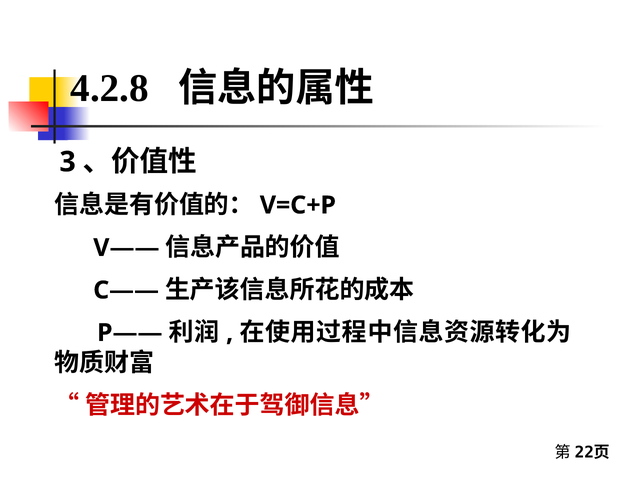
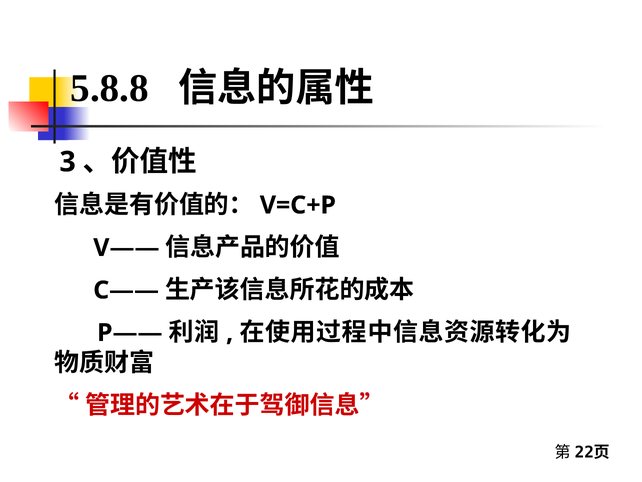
4.2.8: 4.2.8 -> 5.8.8 (110, 88)
